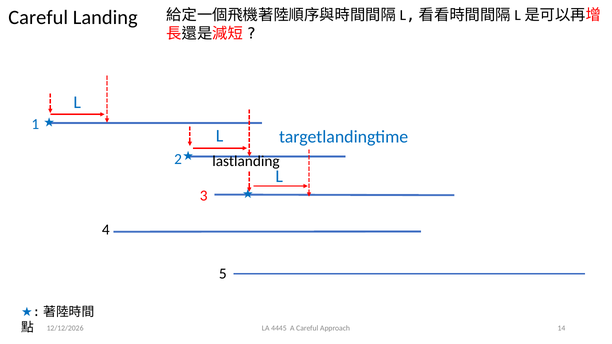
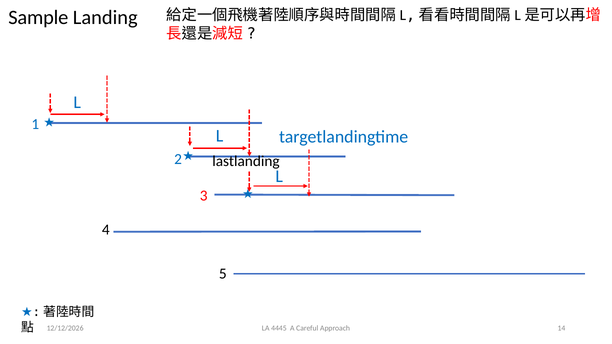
Careful: Careful -> Sample (38, 17)
